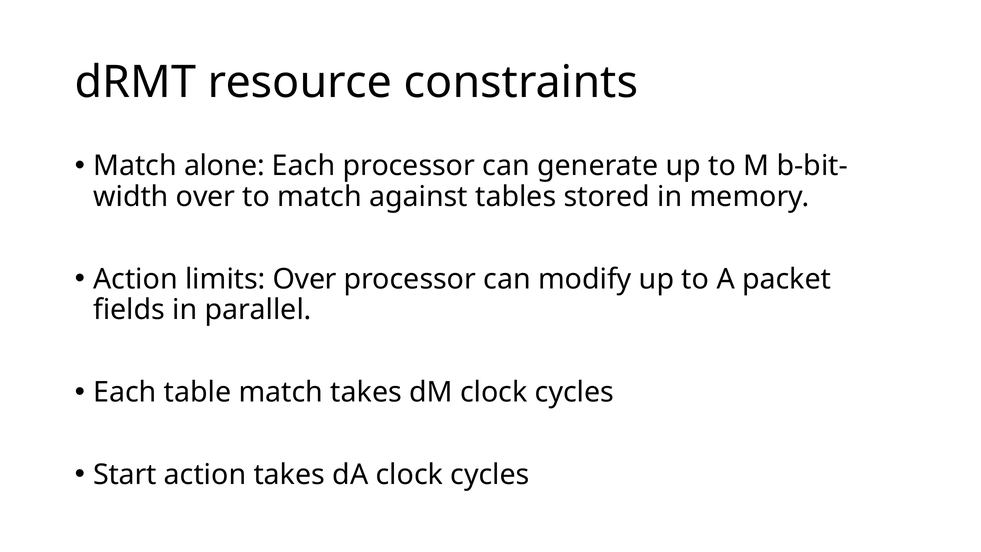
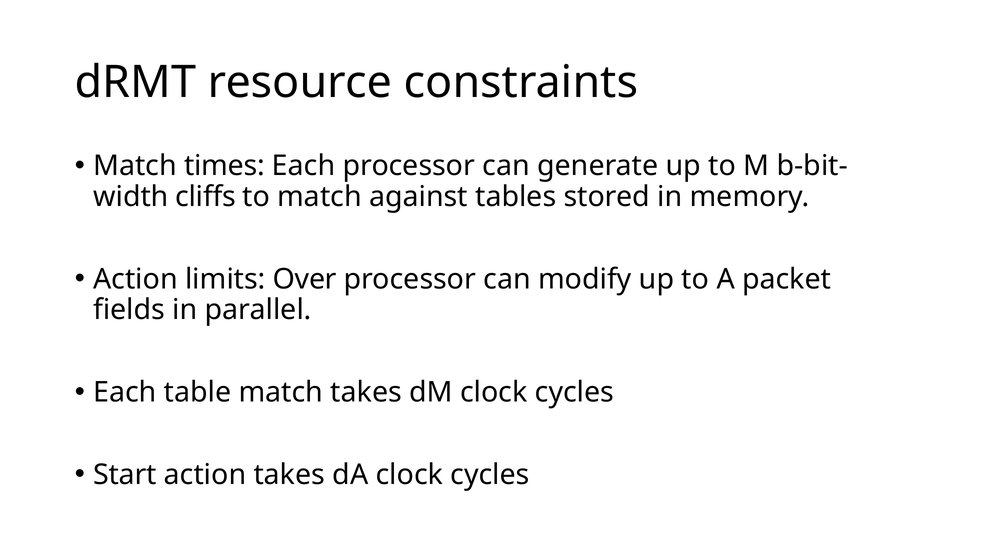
alone: alone -> times (224, 166)
over: over -> cliffs (206, 197)
